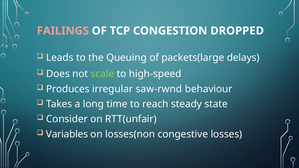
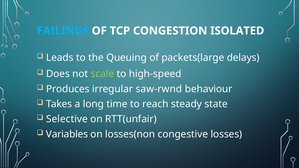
FAILINGS colour: pink -> light blue (63, 31)
DROPPED: DROPPED -> ISOLATED (237, 31)
Consider: Consider -> Selective (67, 119)
